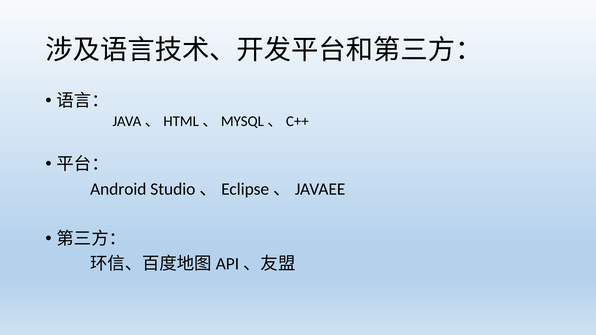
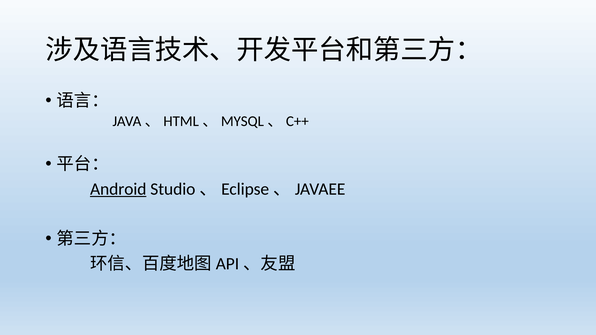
Android underline: none -> present (118, 189)
